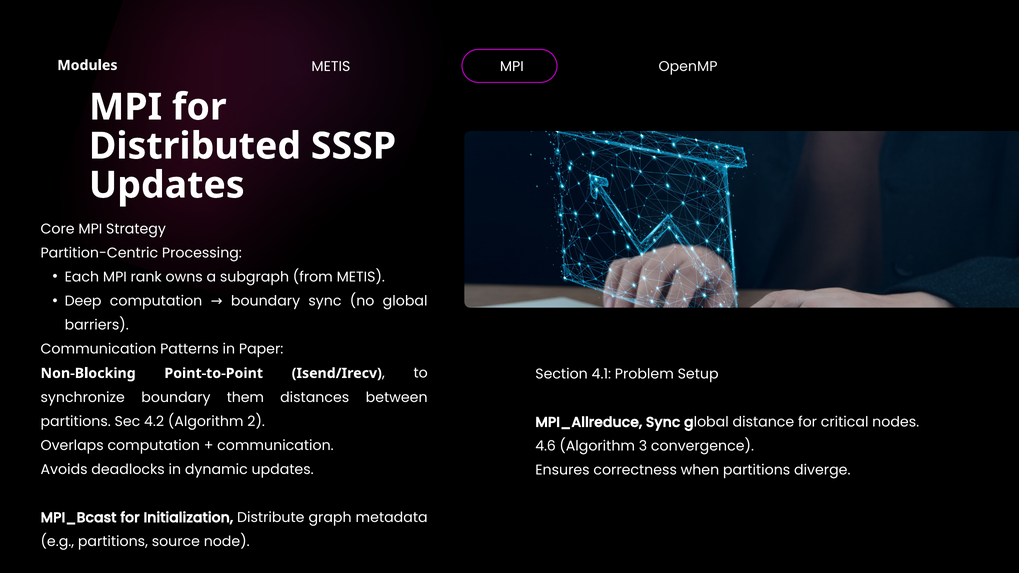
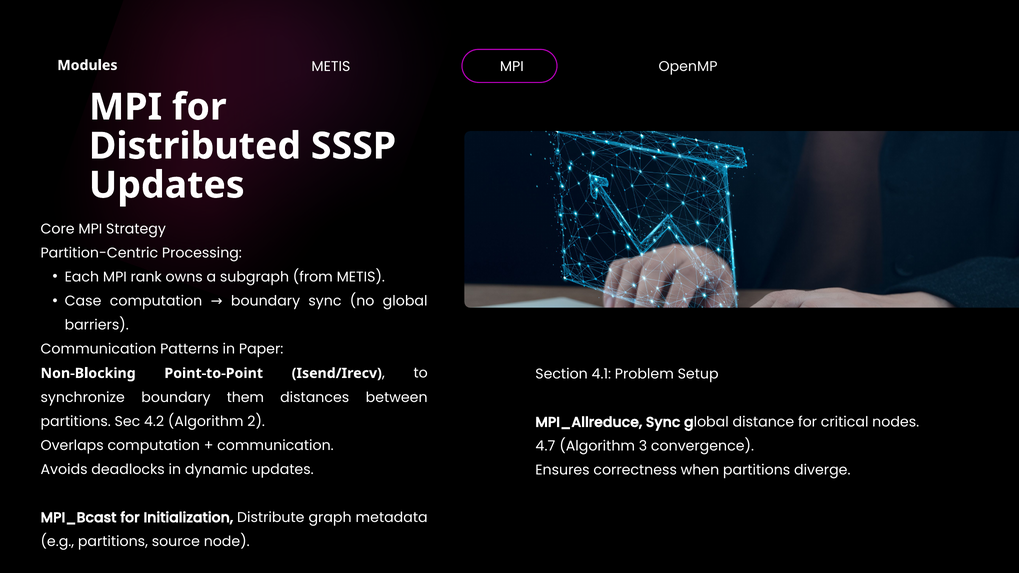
Deep: Deep -> Case (83, 301)
4.6: 4.6 -> 4.7 (545, 446)
